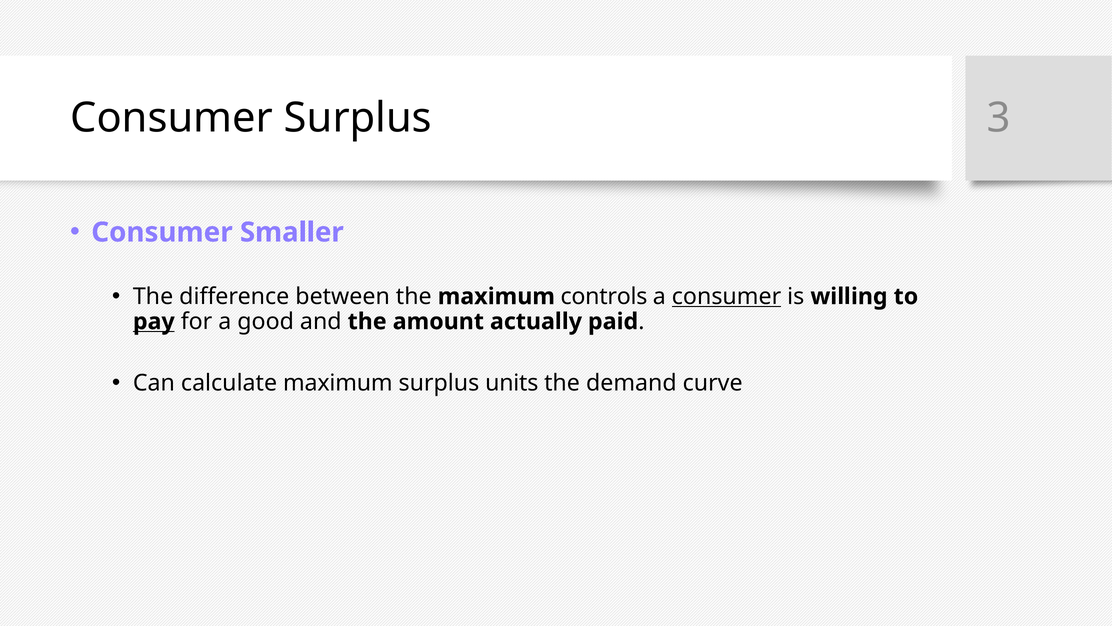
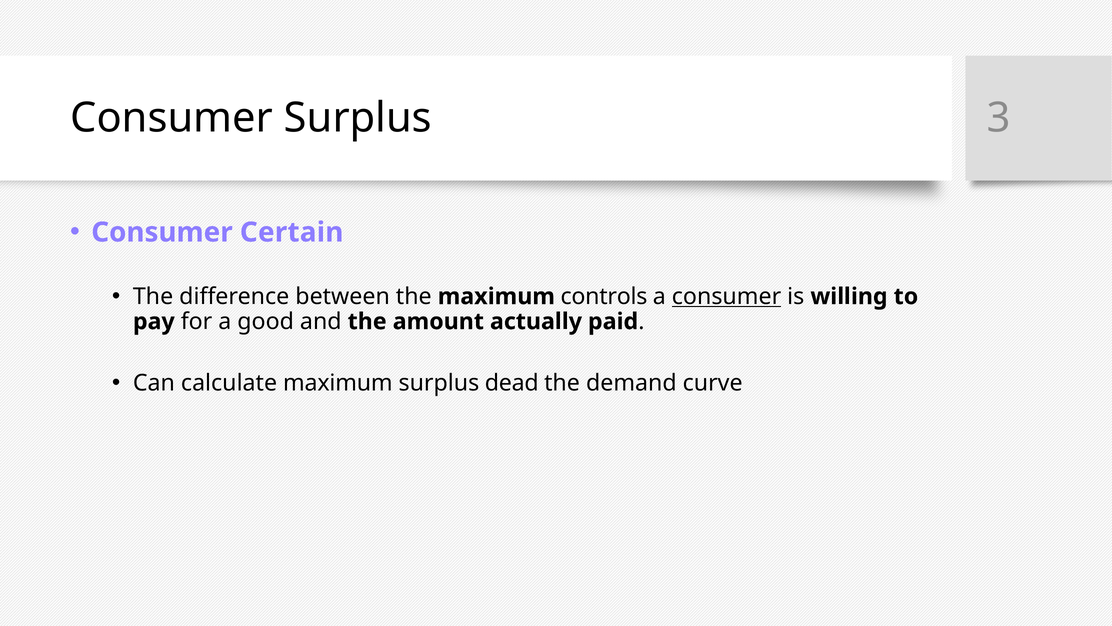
Smaller: Smaller -> Certain (292, 232)
pay underline: present -> none (154, 321)
units: units -> dead (512, 383)
